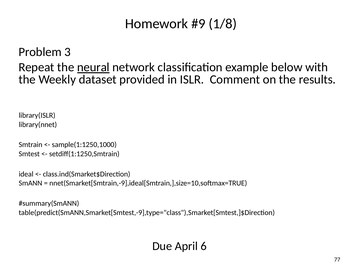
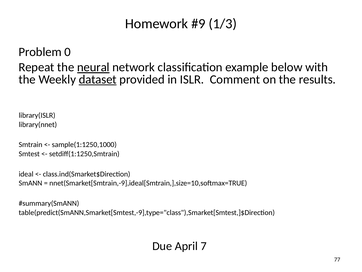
1/8: 1/8 -> 1/3 (223, 24)
3: 3 -> 0 (68, 52)
dataset underline: none -> present (98, 79)
6: 6 -> 7 (204, 246)
